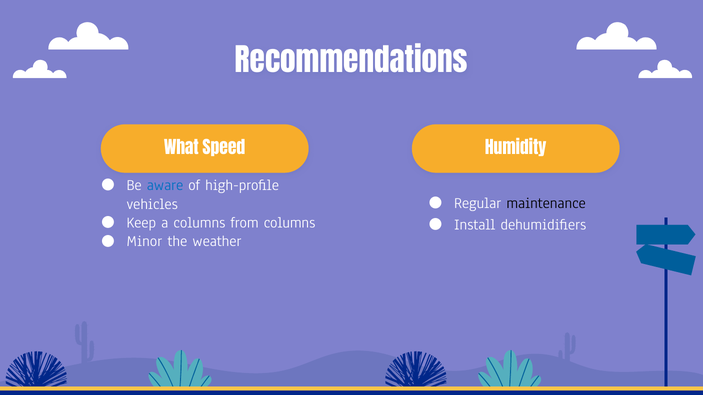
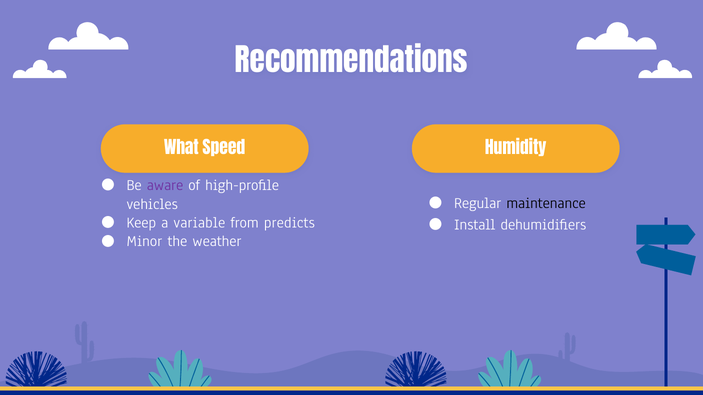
aware colour: blue -> purple (165, 185)
a columns: columns -> variable (199, 223)
from columns: columns -> predicts (289, 223)
